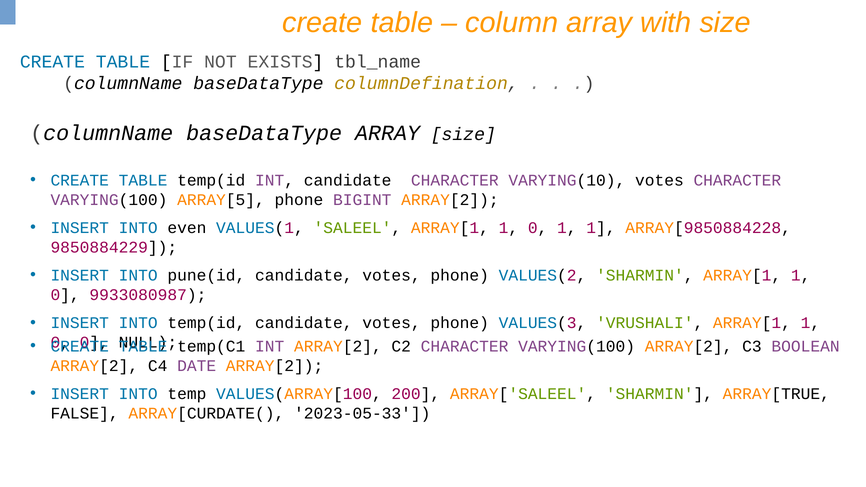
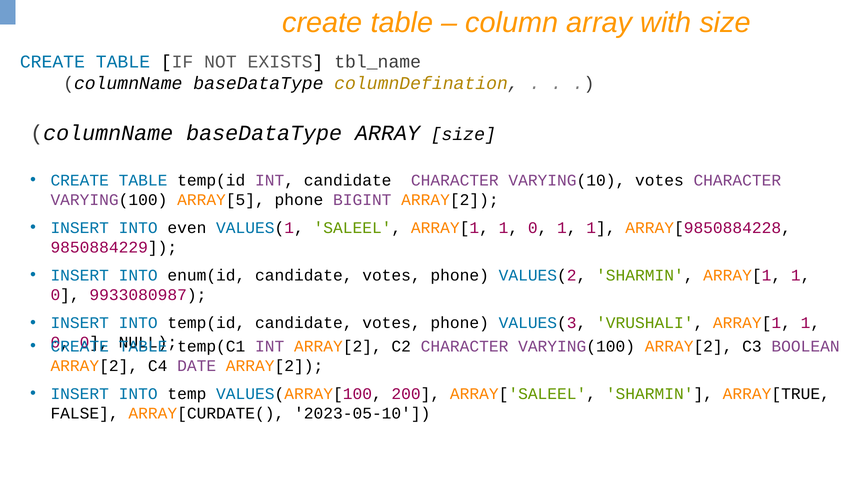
pune(id: pune(id -> enum(id (206, 275)
2023-05-33: 2023-05-33 -> 2023-05-10 (362, 414)
